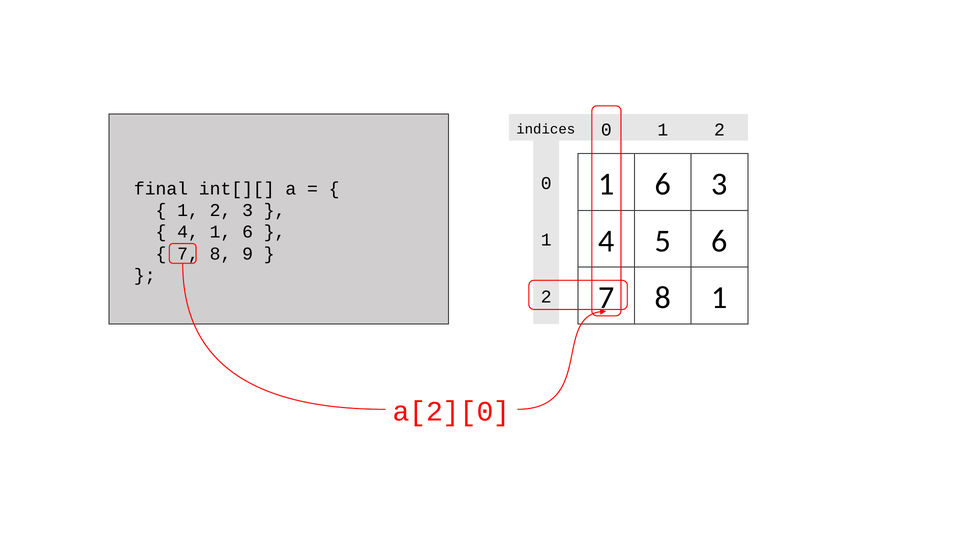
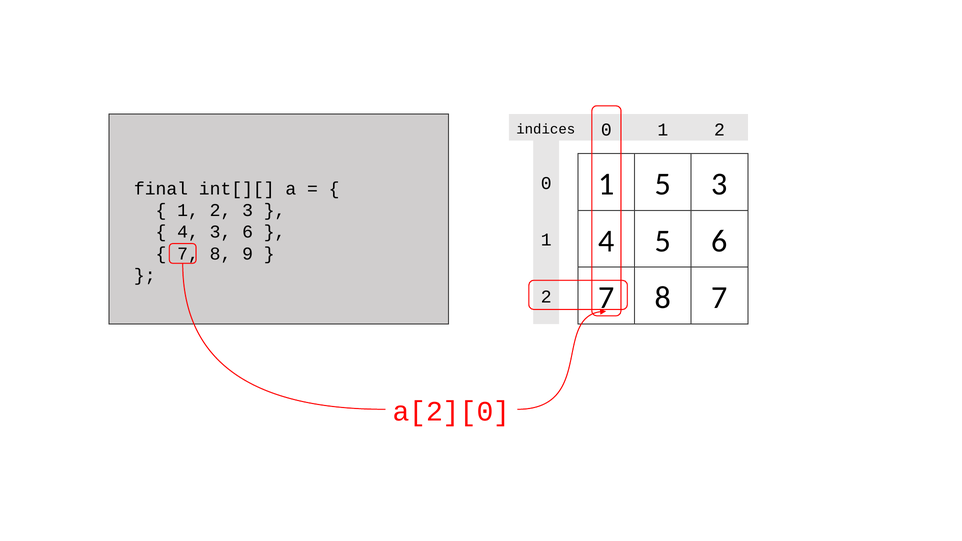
6: 6 -> 5 (663, 184)
4 1: 1 -> 3 (221, 232)
8 1: 1 -> 7 (719, 298)
